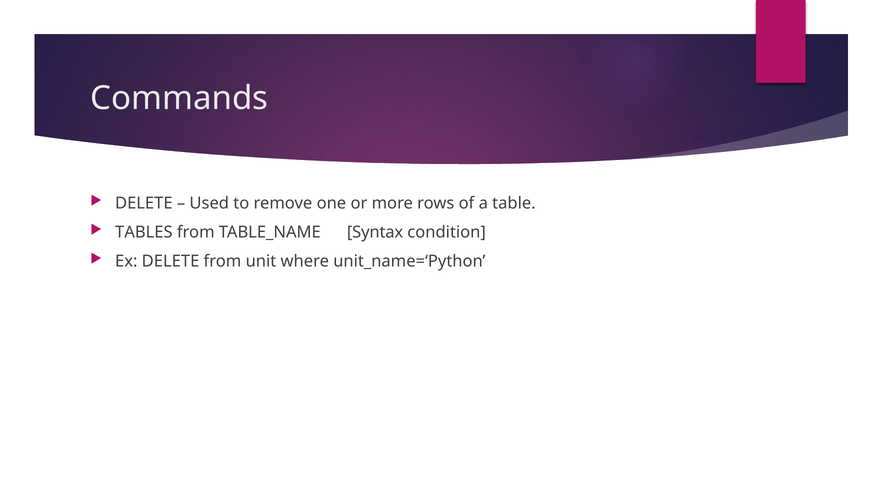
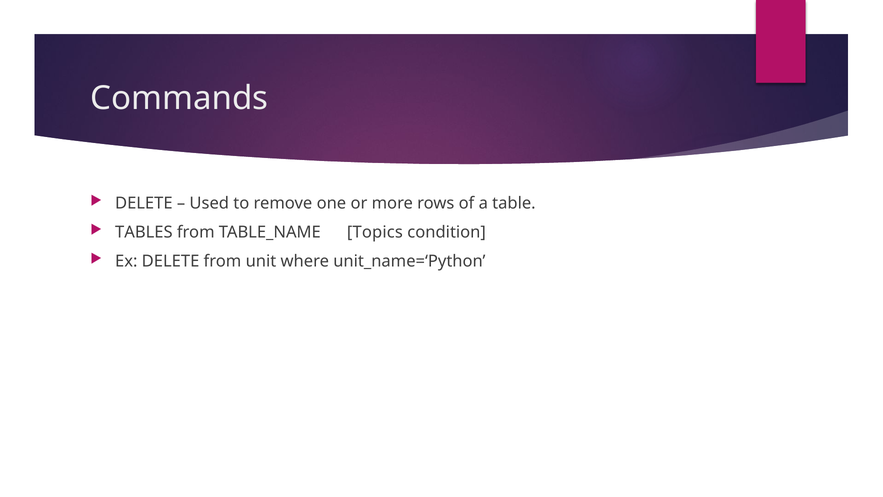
Syntax: Syntax -> Topics (375, 232)
